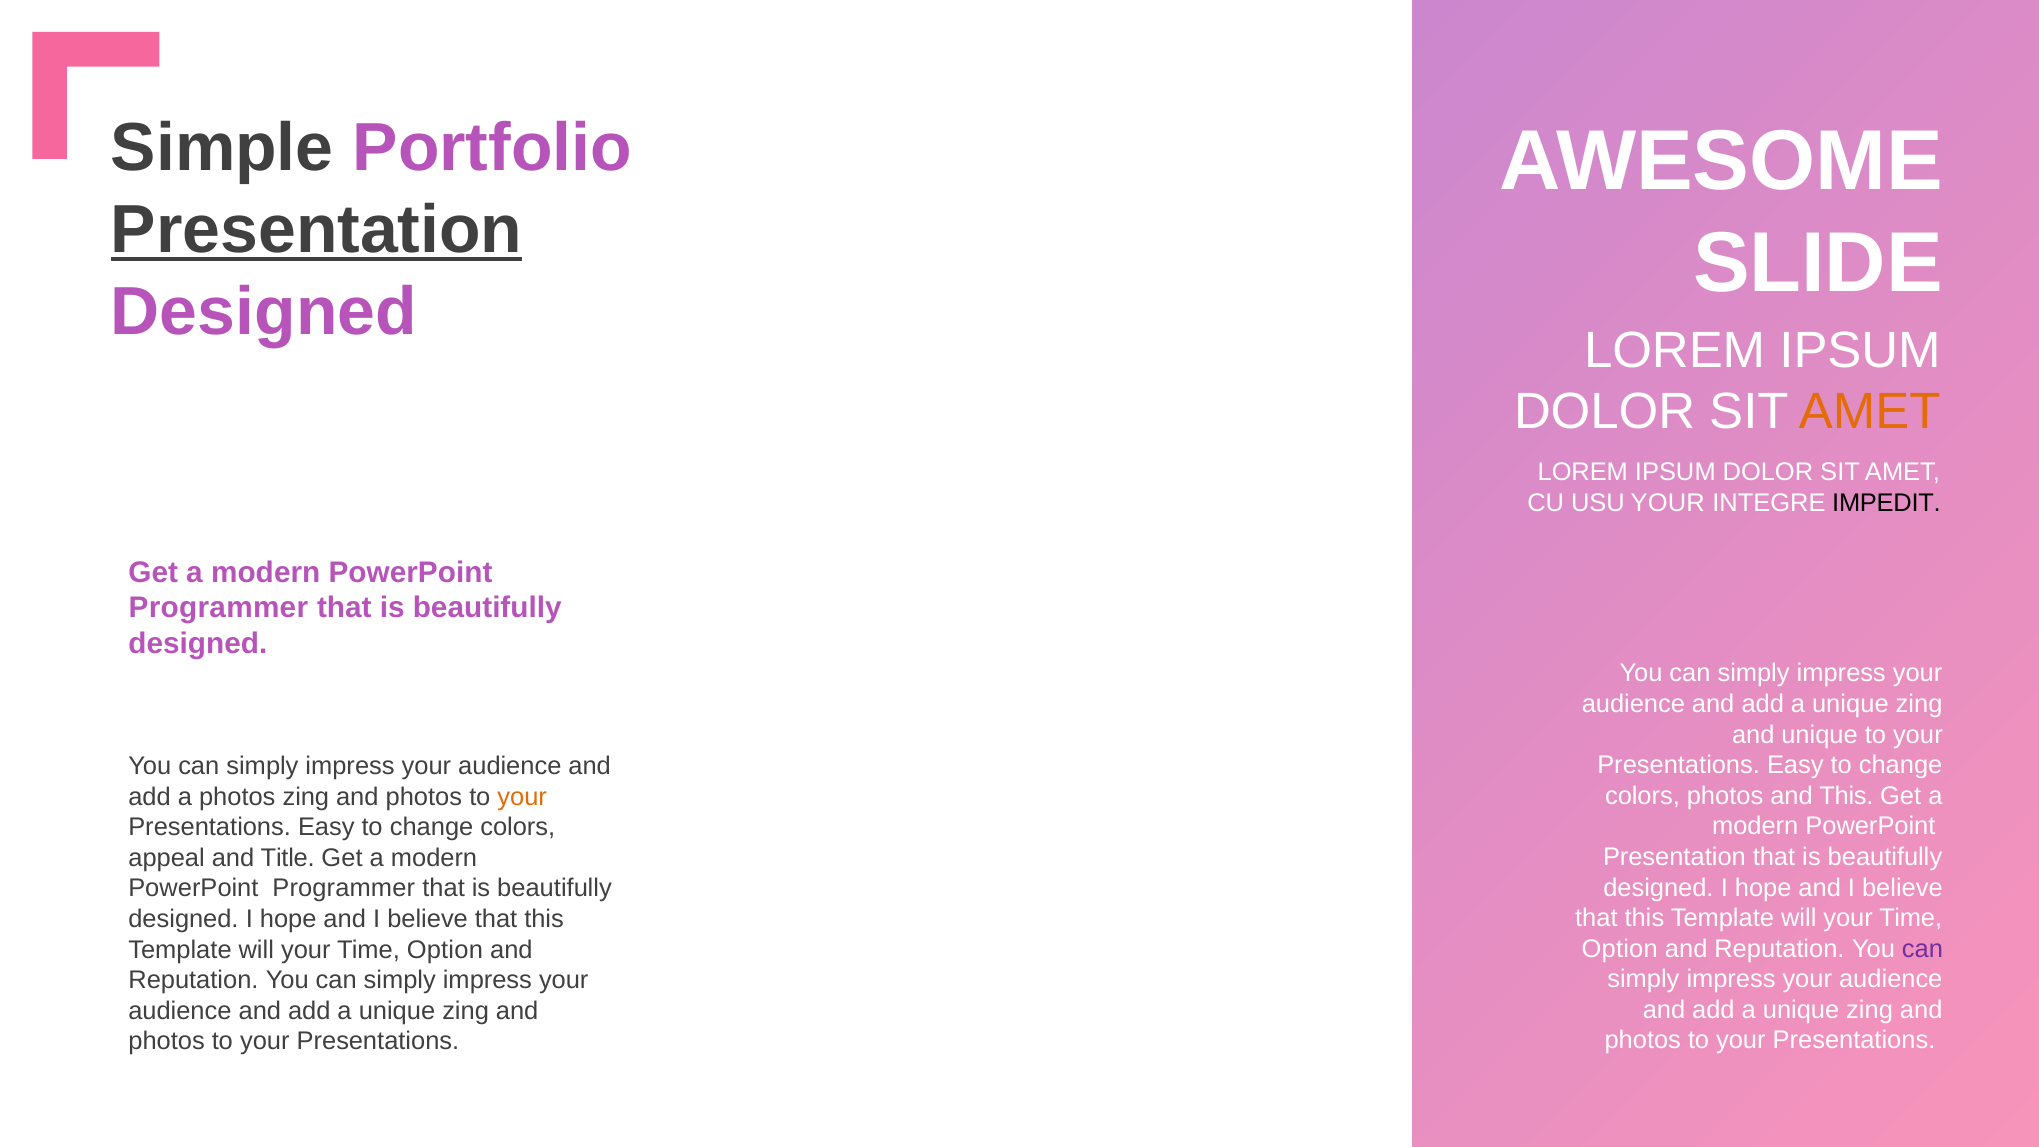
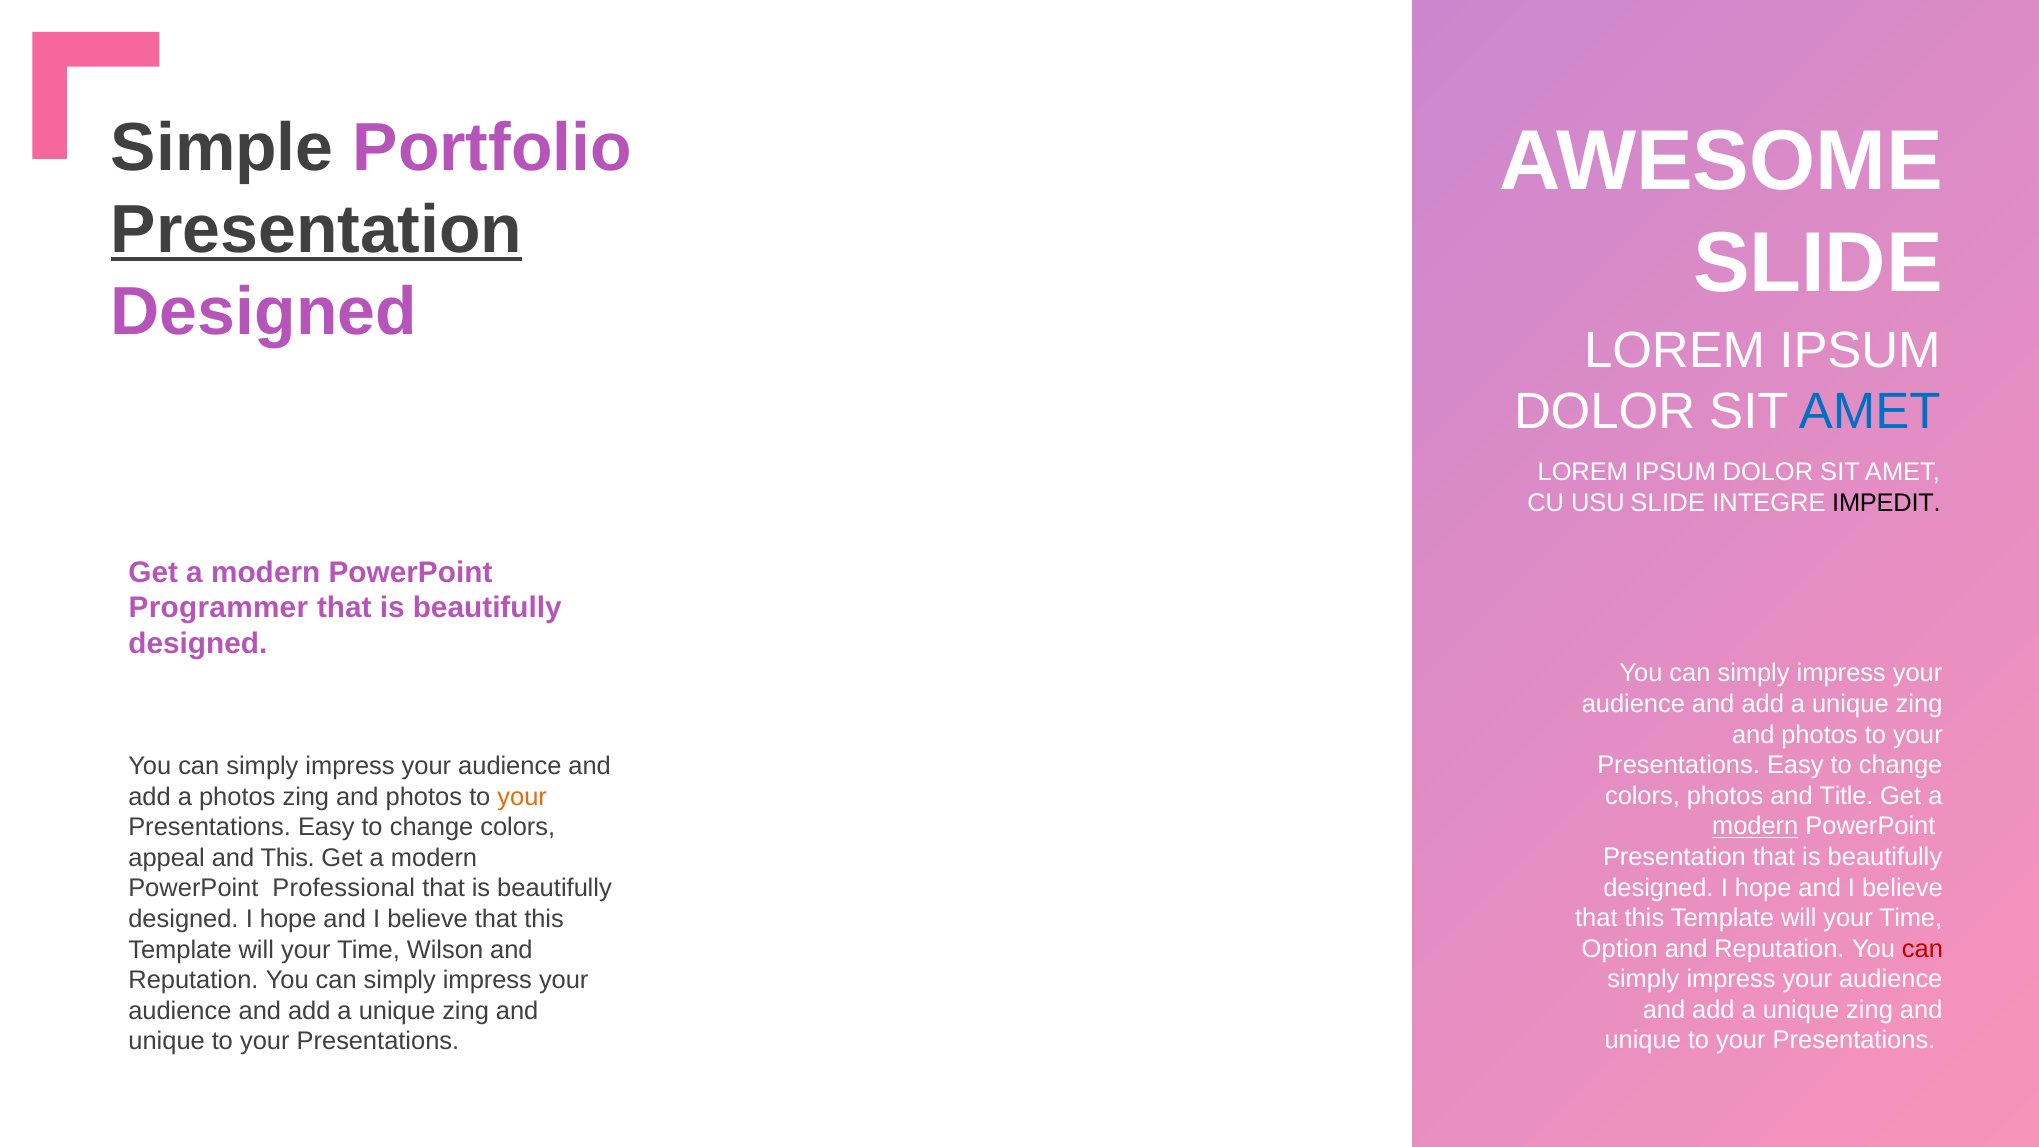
AMET colour: orange -> blue (1870, 412)
USU YOUR: YOUR -> SLIDE (1668, 503)
unique: unique -> photos (1820, 735)
and This: This -> Title (1846, 796)
modern underline: none -> present (1755, 826)
and Title: Title -> This (288, 858)
Programmer: Programmer -> Professional (344, 888)
can colour: purple -> red (1922, 949)
Option: Option -> Wilson (445, 950)
photos: photos -> unique (1643, 1041)
photos: photos -> unique (167, 1041)
